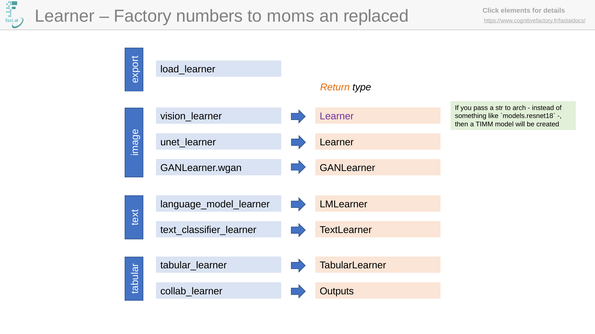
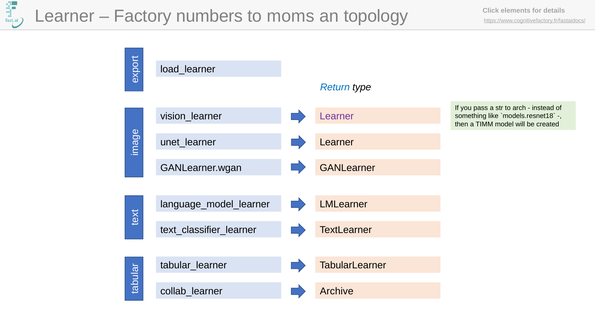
replaced: replaced -> topology (376, 16)
Return colour: orange -> blue (335, 88)
Outputs: Outputs -> Archive (337, 292)
